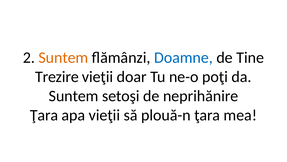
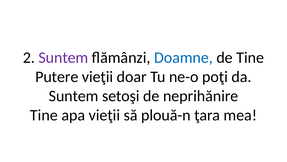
Suntem colour: orange -> purple (63, 57)
Trezire: Trezire -> Putere (57, 77)
Ţara: Ţara -> Tine (44, 115)
